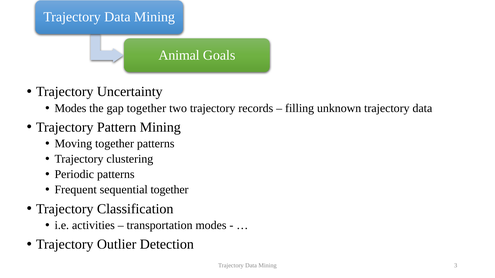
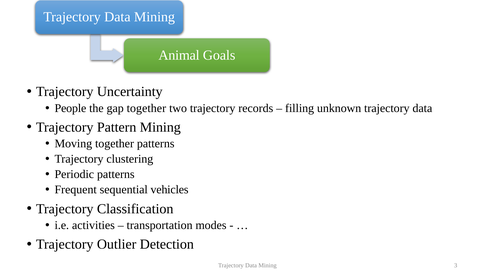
Modes: Modes -> People (70, 108)
sequential together: together -> vehicles (170, 190)
